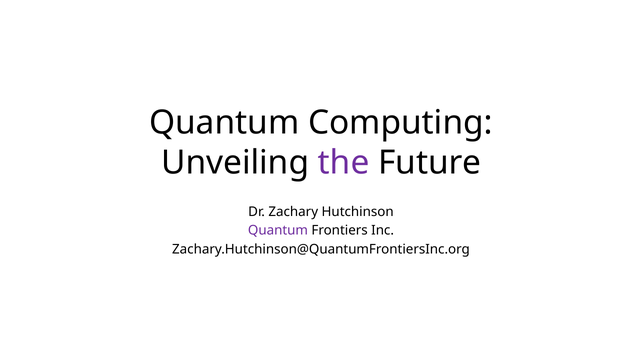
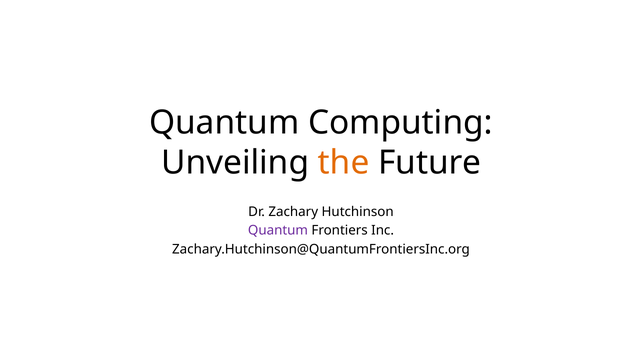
the colour: purple -> orange (344, 163)
